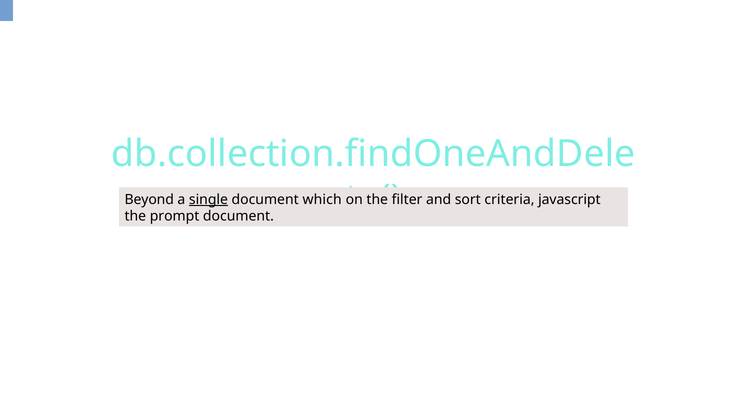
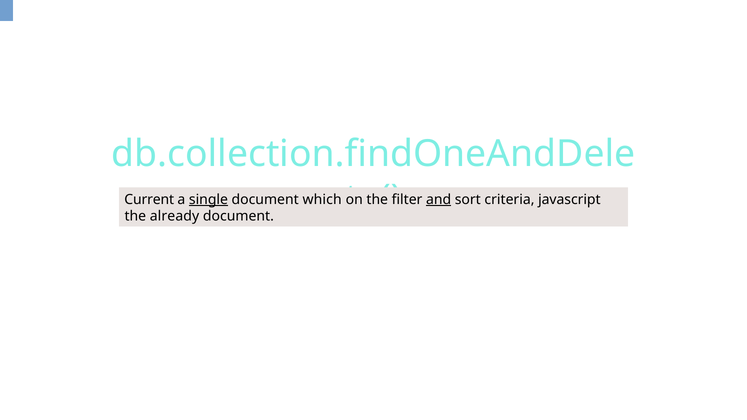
Beyond: Beyond -> Current (149, 200)
and underline: none -> present (439, 200)
prompt: prompt -> already (174, 216)
